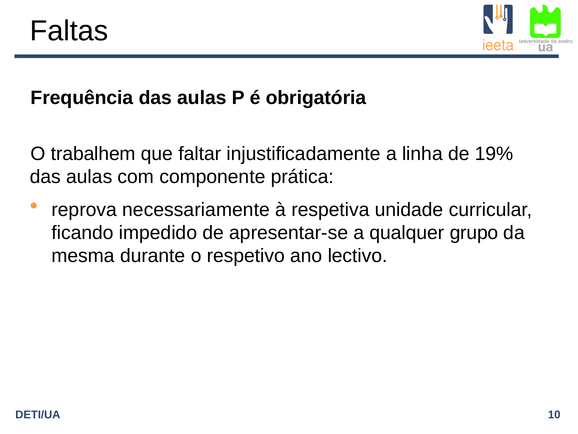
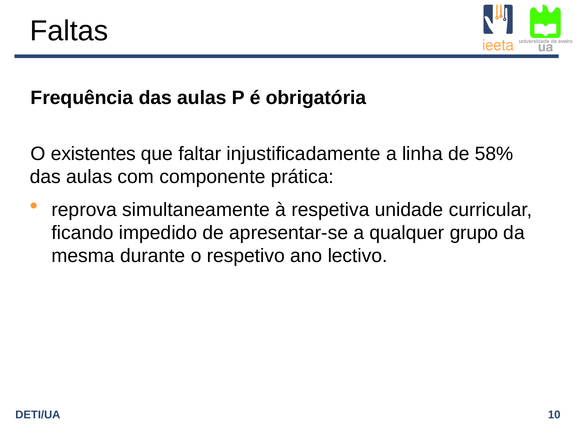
trabalhem: trabalhem -> existentes (93, 154)
19%: 19% -> 58% (494, 154)
necessariamente: necessariamente -> simultaneamente (196, 209)
